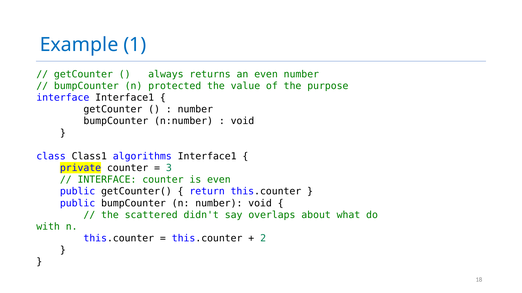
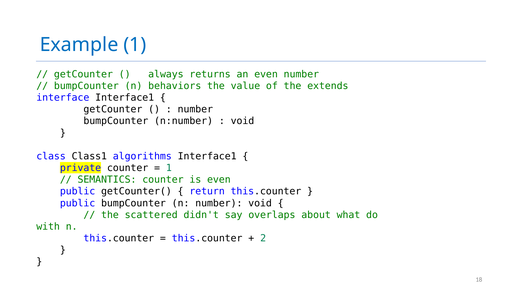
protected: protected -> behaviors (175, 86)
purpose: purpose -> extends (328, 86)
3: 3 -> 1 (169, 168)
INTERFACE: INTERFACE -> SEMANTICS (107, 180)
